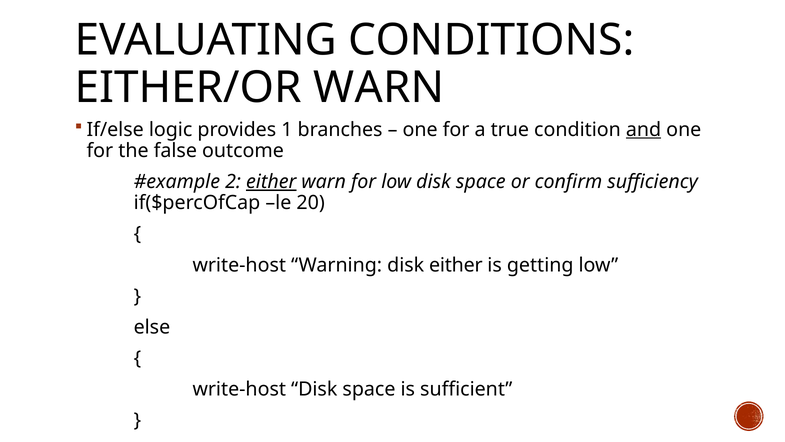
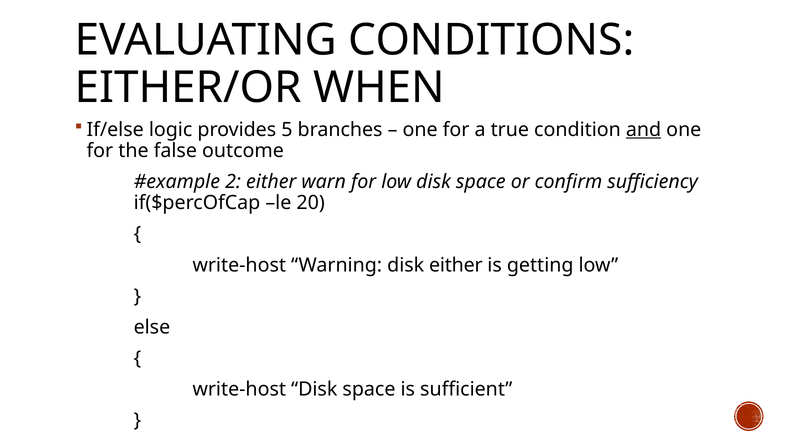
EITHER/OR WARN: WARN -> WHEN (379, 88)
1: 1 -> 5 (287, 129)
either underline: present -> none (271, 182)
